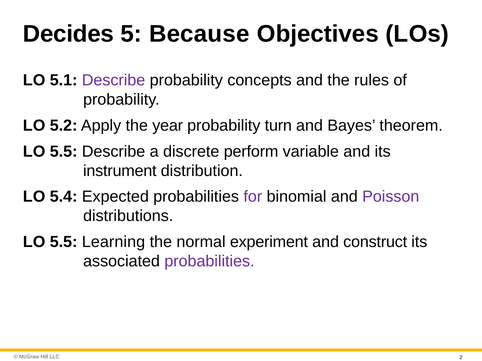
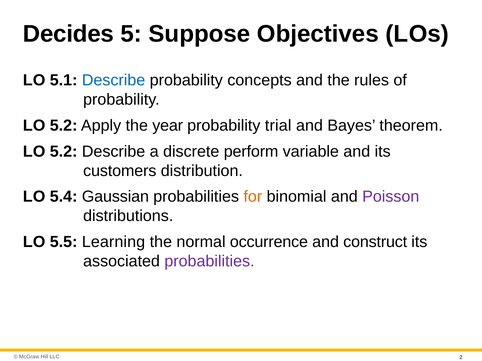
Because: Because -> Suppose (199, 34)
Describe colour: purple -> blue (114, 80)
turn: turn -> trial (278, 126)
5.5: 5.5 -> 5.2 (64, 152)
instrument: instrument -> customers (120, 171)
Expected: Expected -> Gaussian (115, 197)
for colour: purple -> orange (253, 197)
experiment: experiment -> occurrence (269, 242)
